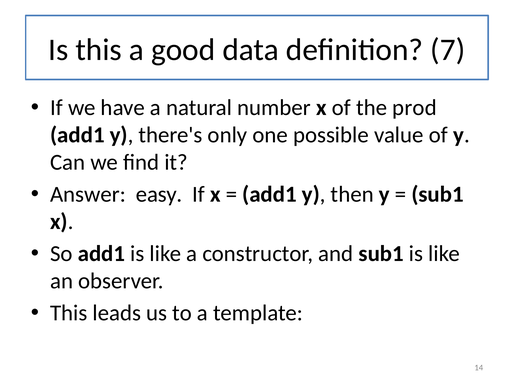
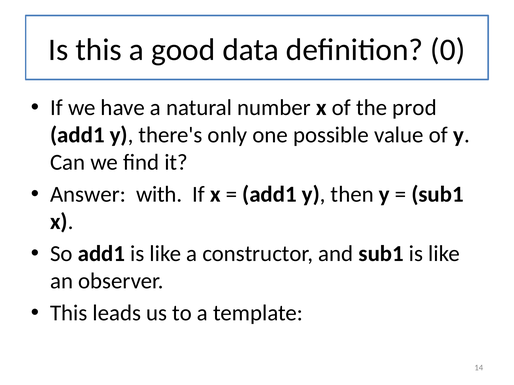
7: 7 -> 0 (448, 50)
easy: easy -> with (159, 195)
